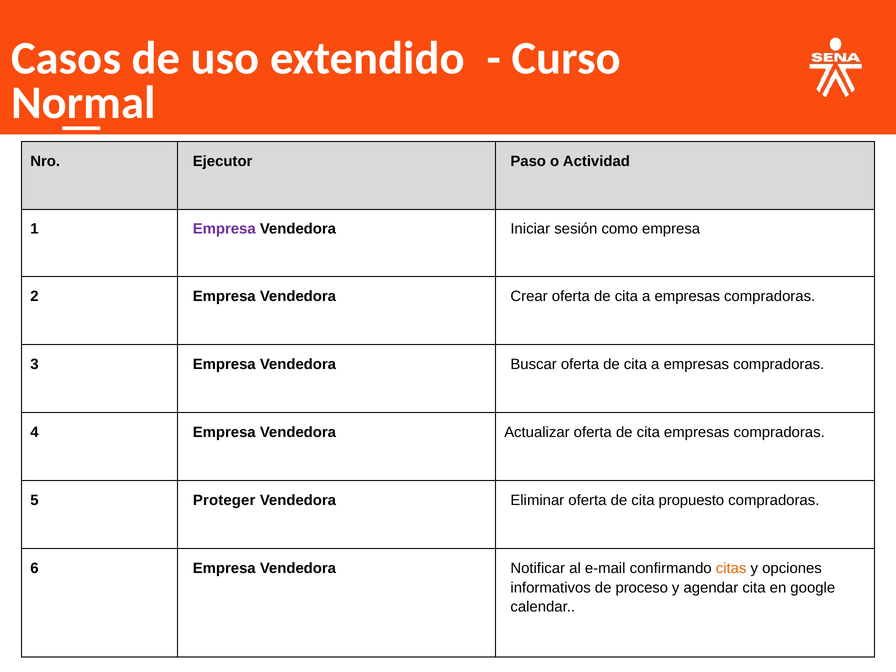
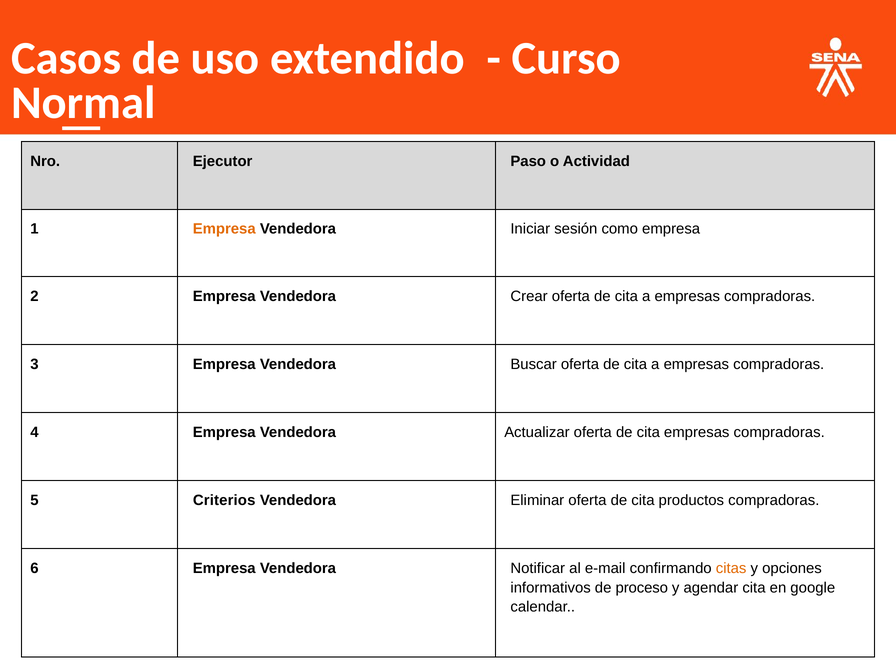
Empresa colour: purple -> orange (224, 229)
Proteger: Proteger -> Criterios (224, 500)
propuesto: propuesto -> productos (691, 500)
